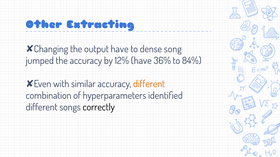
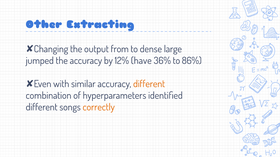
output have: have -> from (120, 49)
song: song -> large (173, 49)
84%: 84% -> 86% (192, 61)
correctly colour: black -> orange (99, 108)
